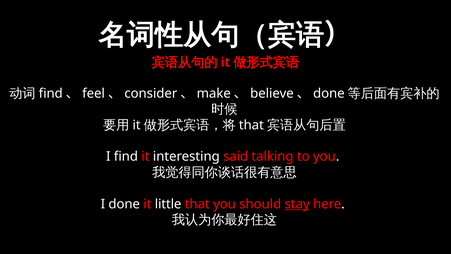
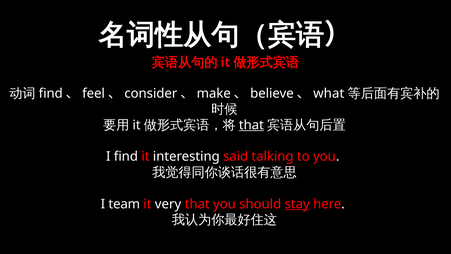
done: done -> what (329, 93)
that underline: none -> present (251, 125)
I done: done -> team (124, 204)
little: little -> very (168, 204)
